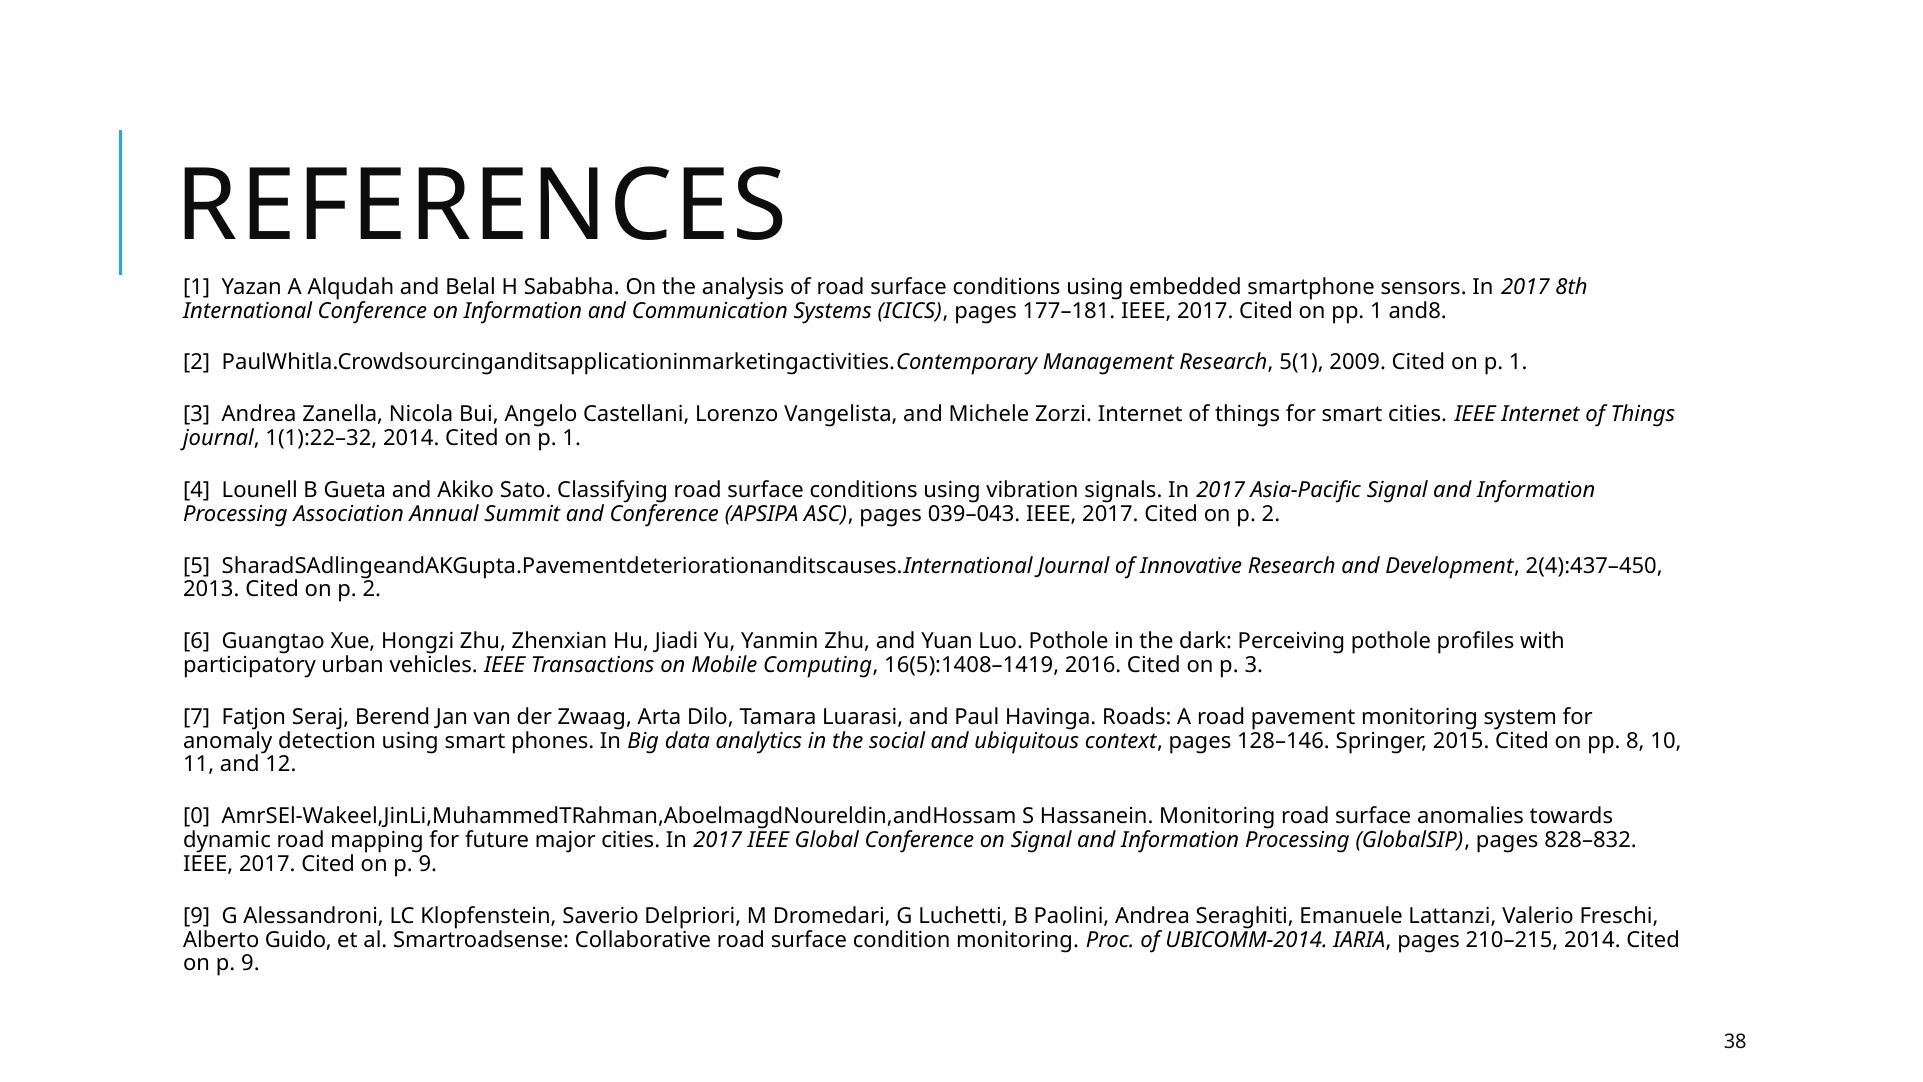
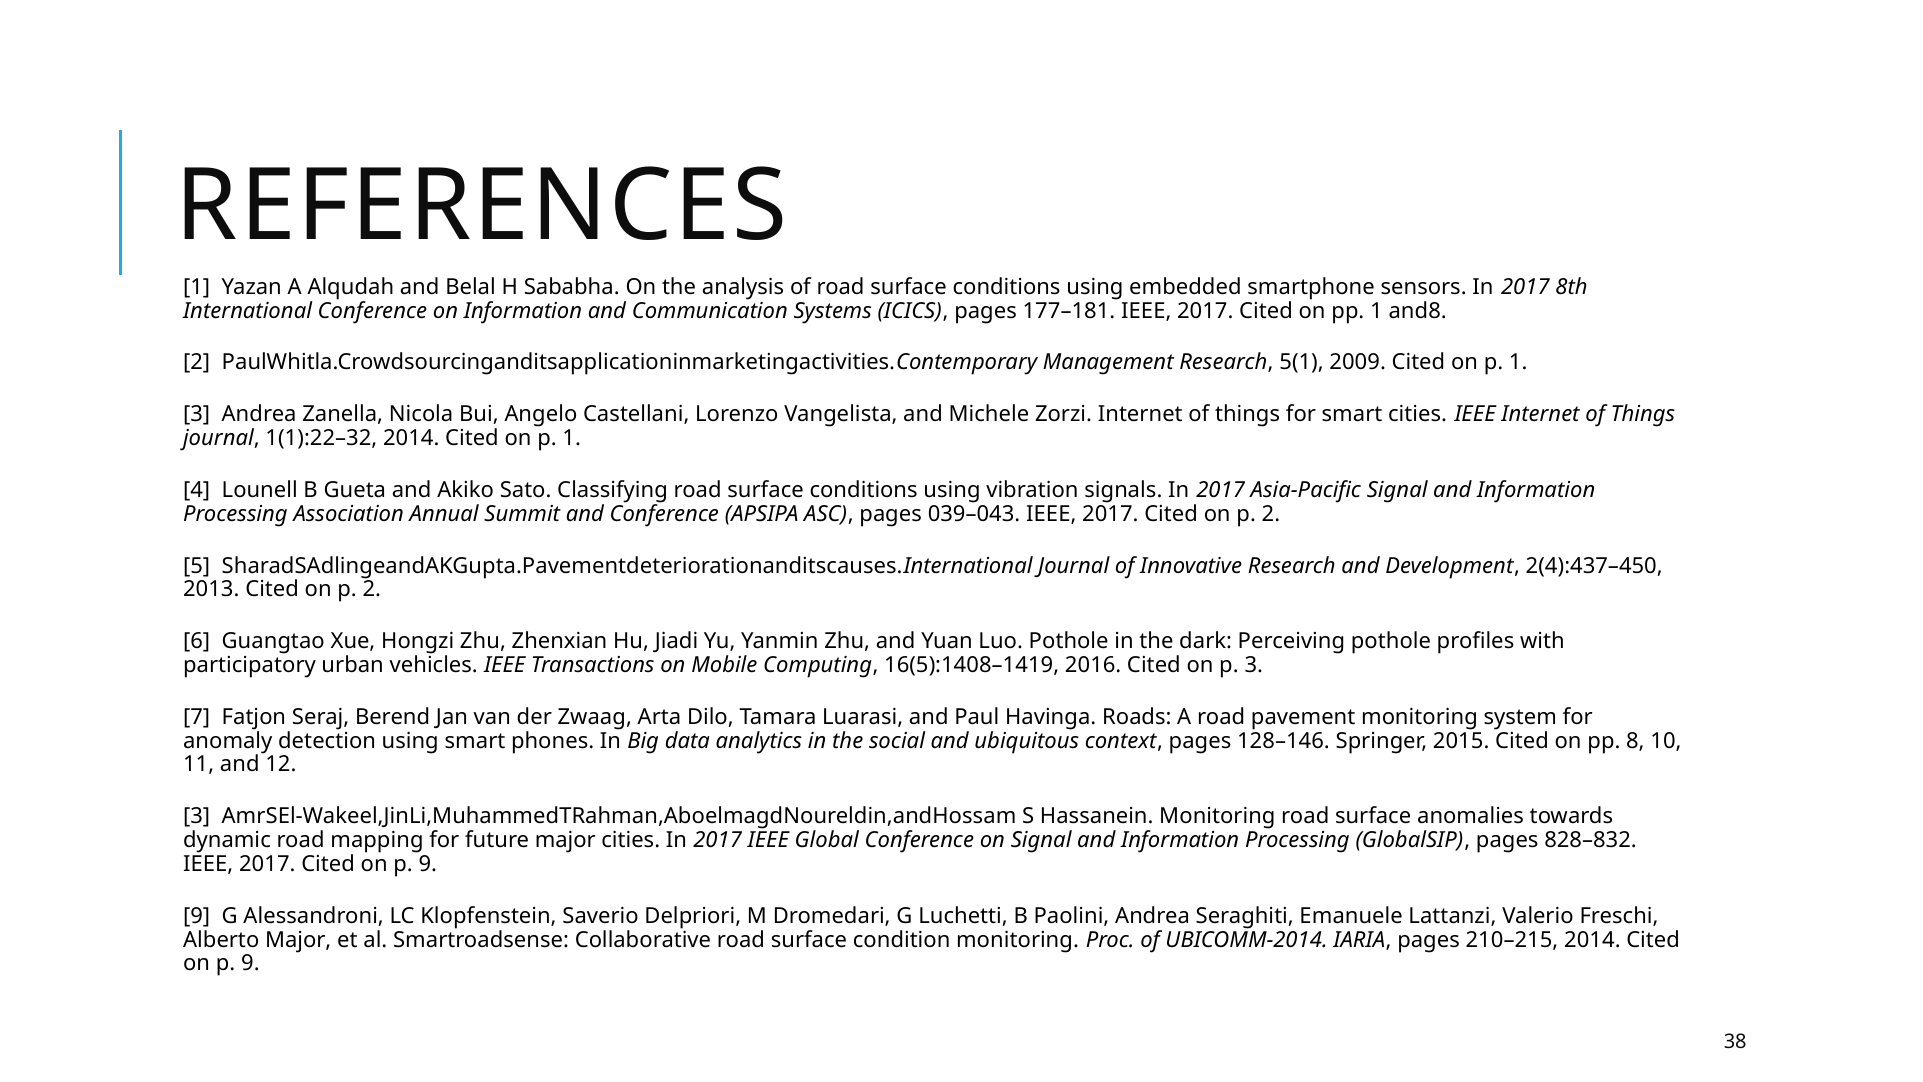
0: 0 -> 3 (197, 816)
Alberto Guido: Guido -> Major (298, 939)
